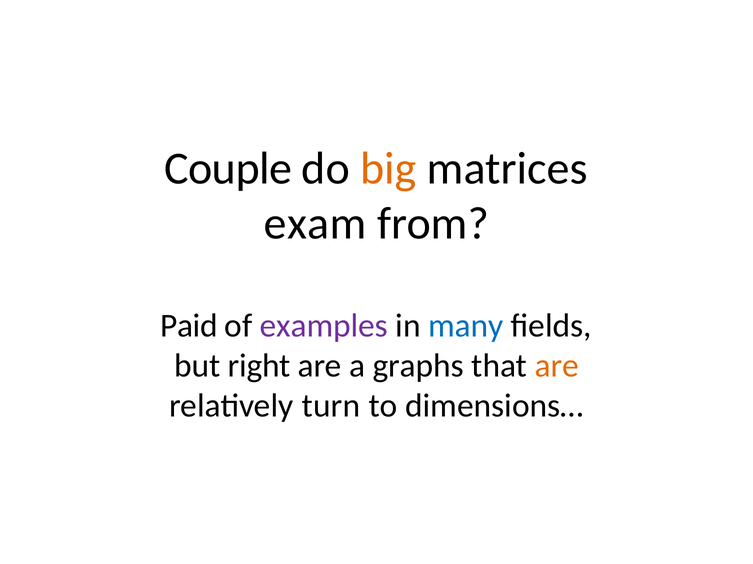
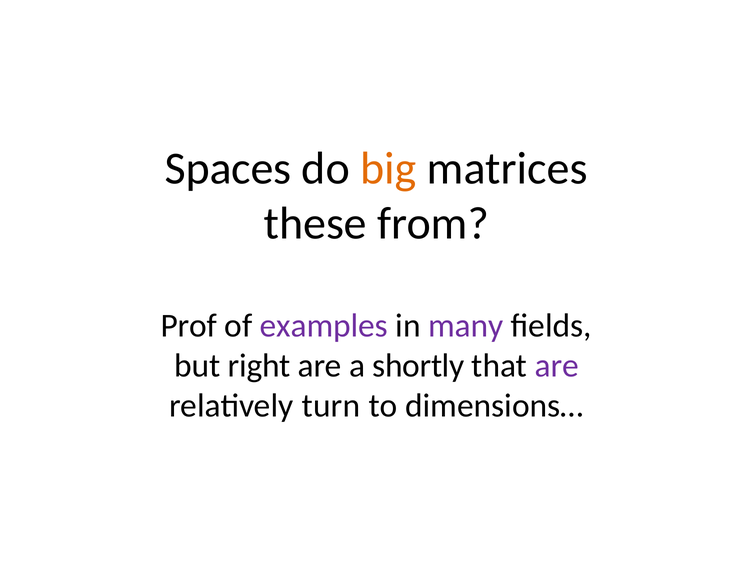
Couple: Couple -> Spaces (228, 169)
exam: exam -> these (315, 224)
Paid: Paid -> Prof (189, 326)
many colour: blue -> purple (466, 326)
graphs: graphs -> shortly (418, 366)
are colour: orange -> purple (557, 366)
